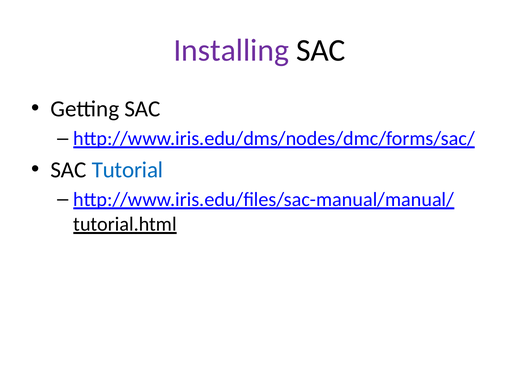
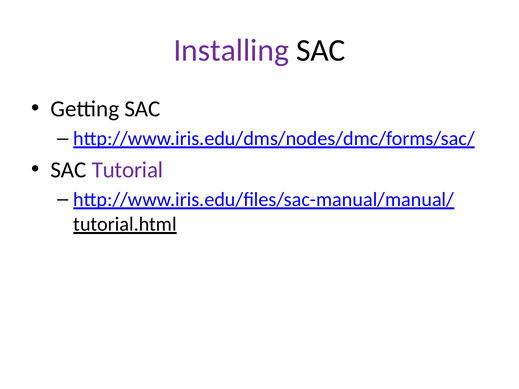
Tutorial colour: blue -> purple (127, 170)
